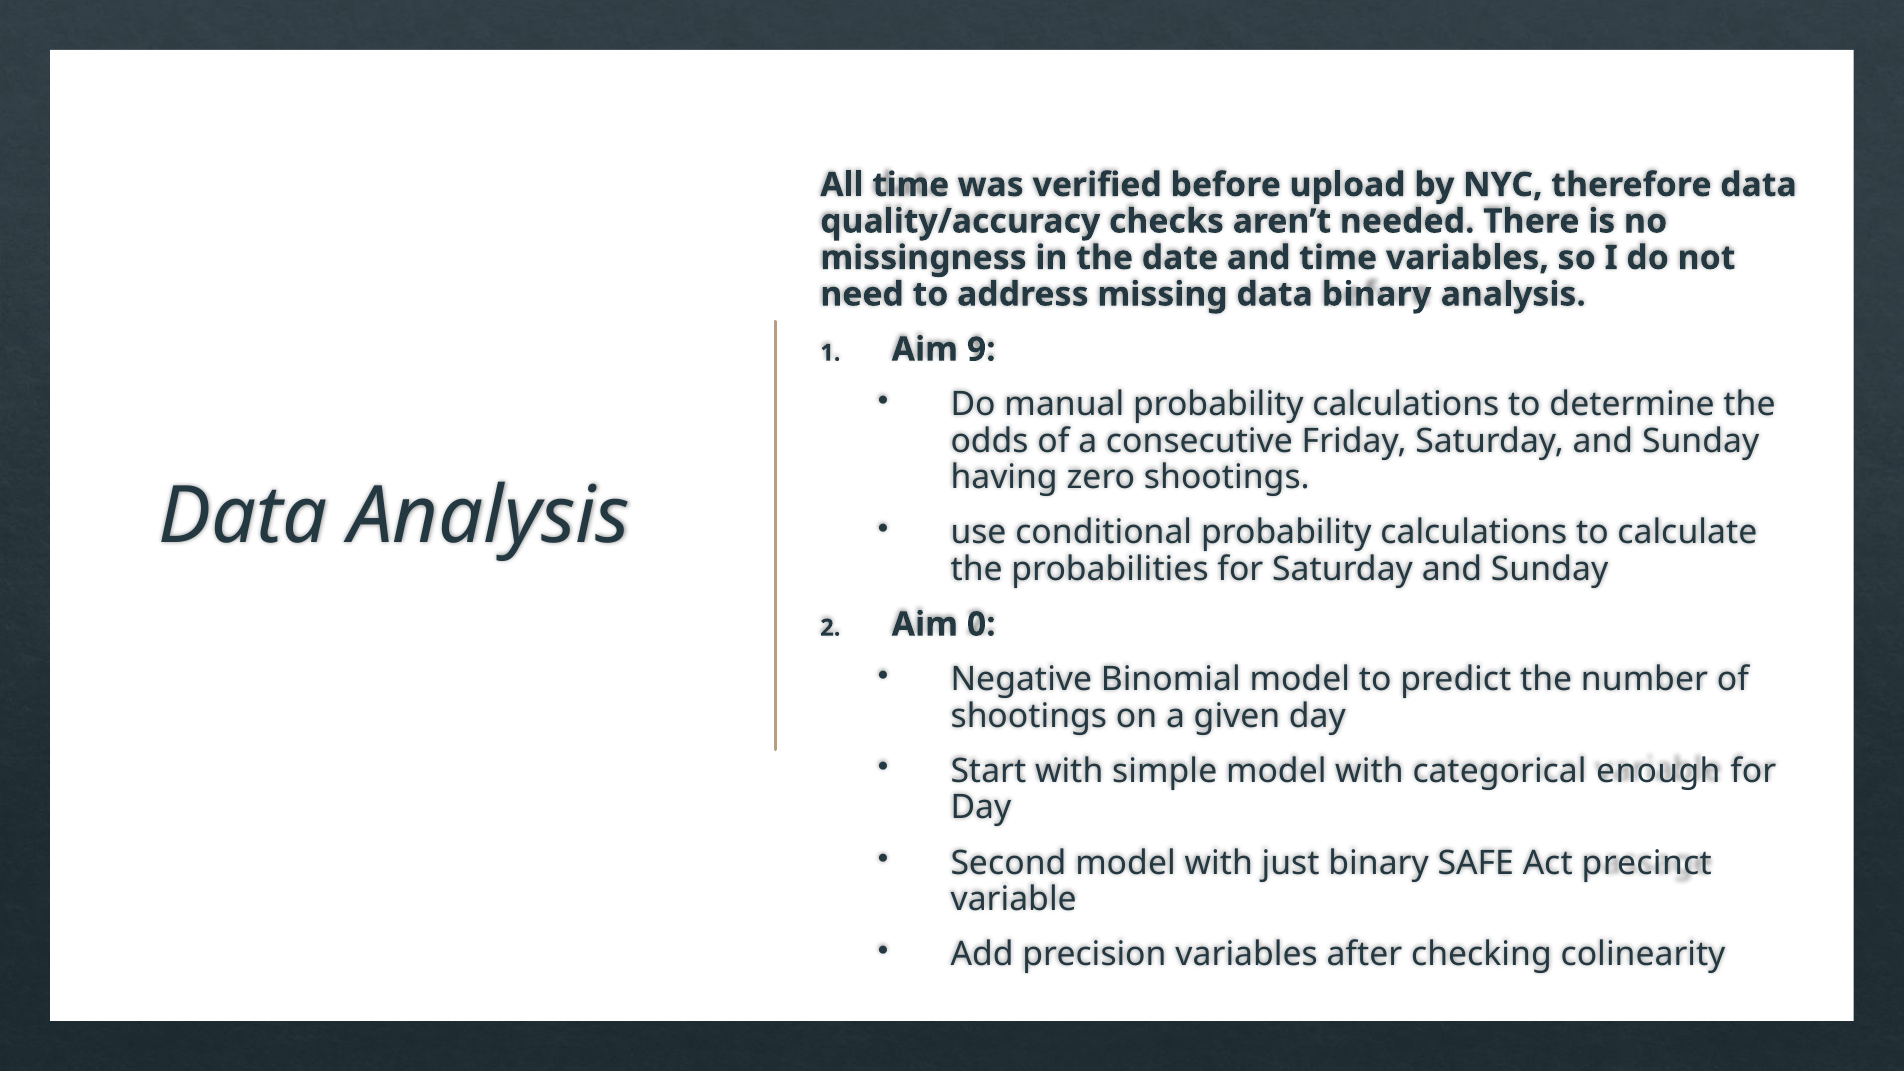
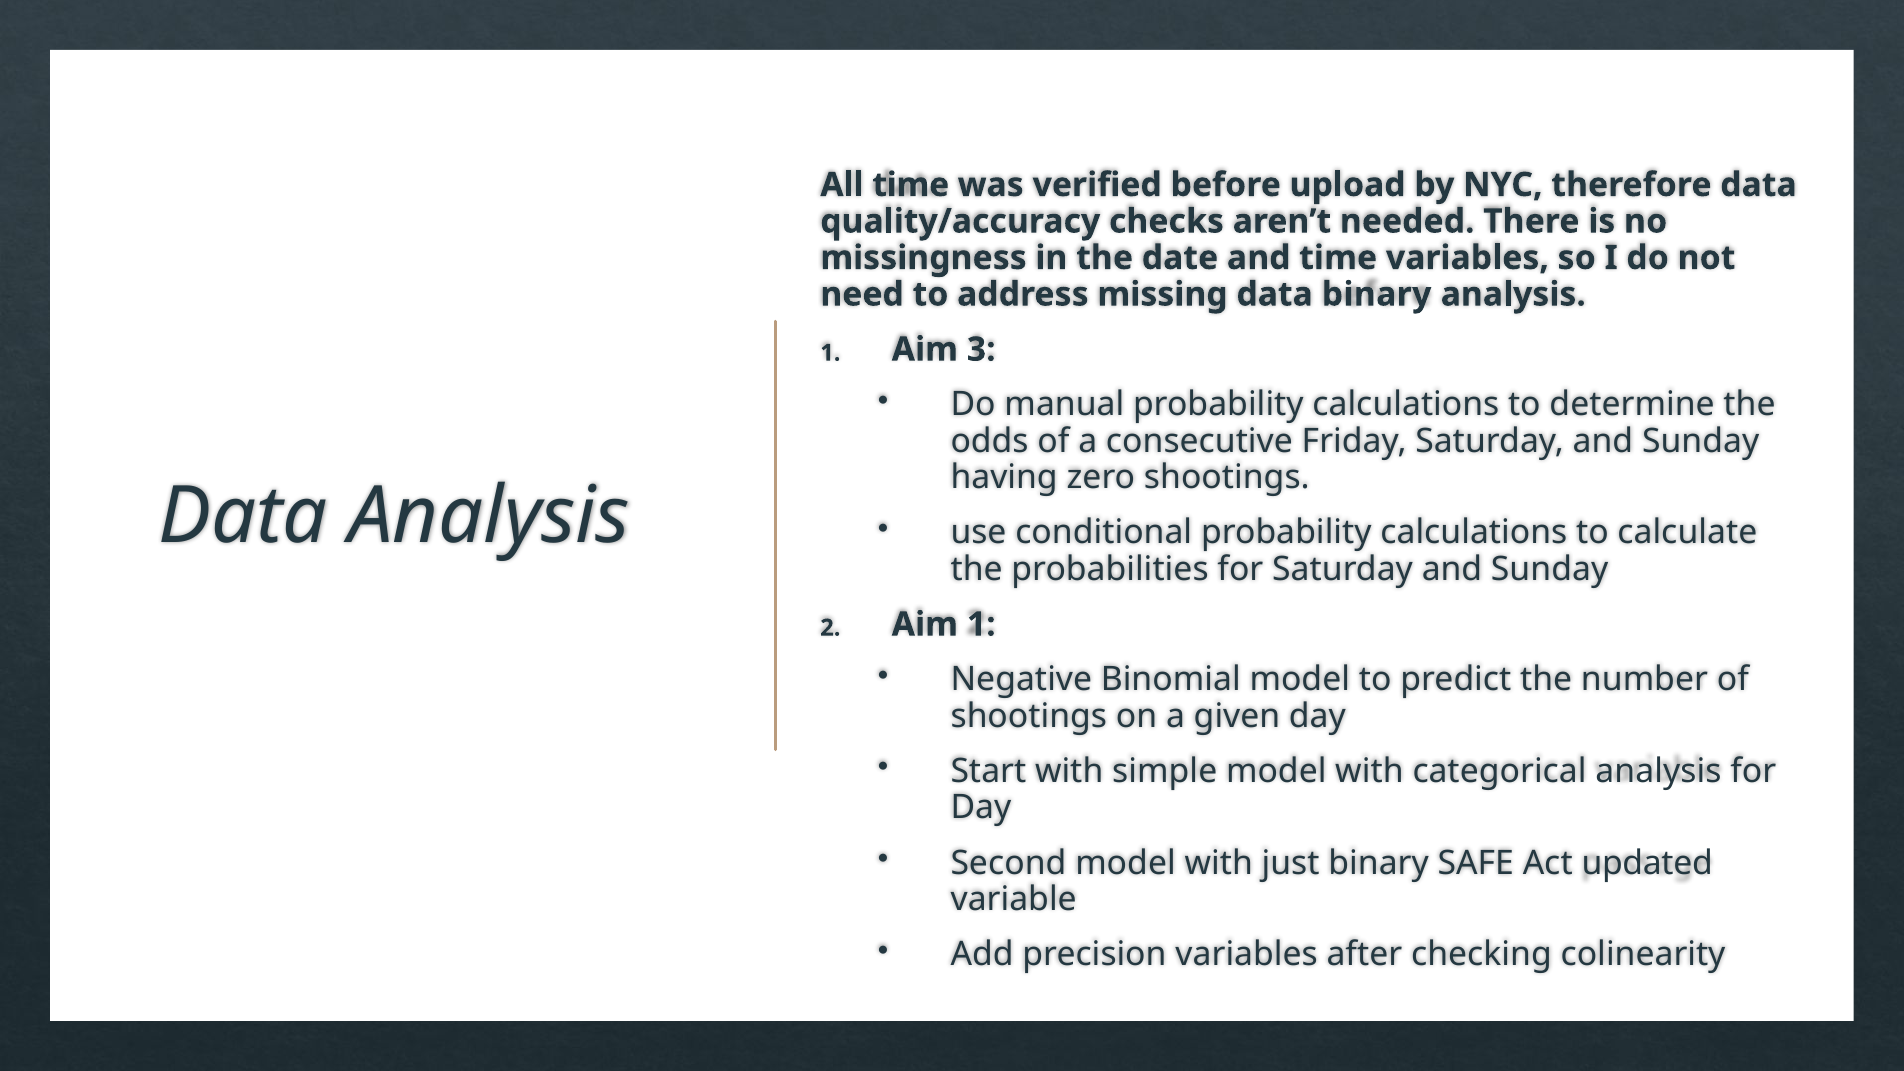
9: 9 -> 3 (981, 350)
Aim 0: 0 -> 1 (981, 624)
categorical enough: enough -> analysis (1658, 771)
precinct: precinct -> updated (1647, 863)
